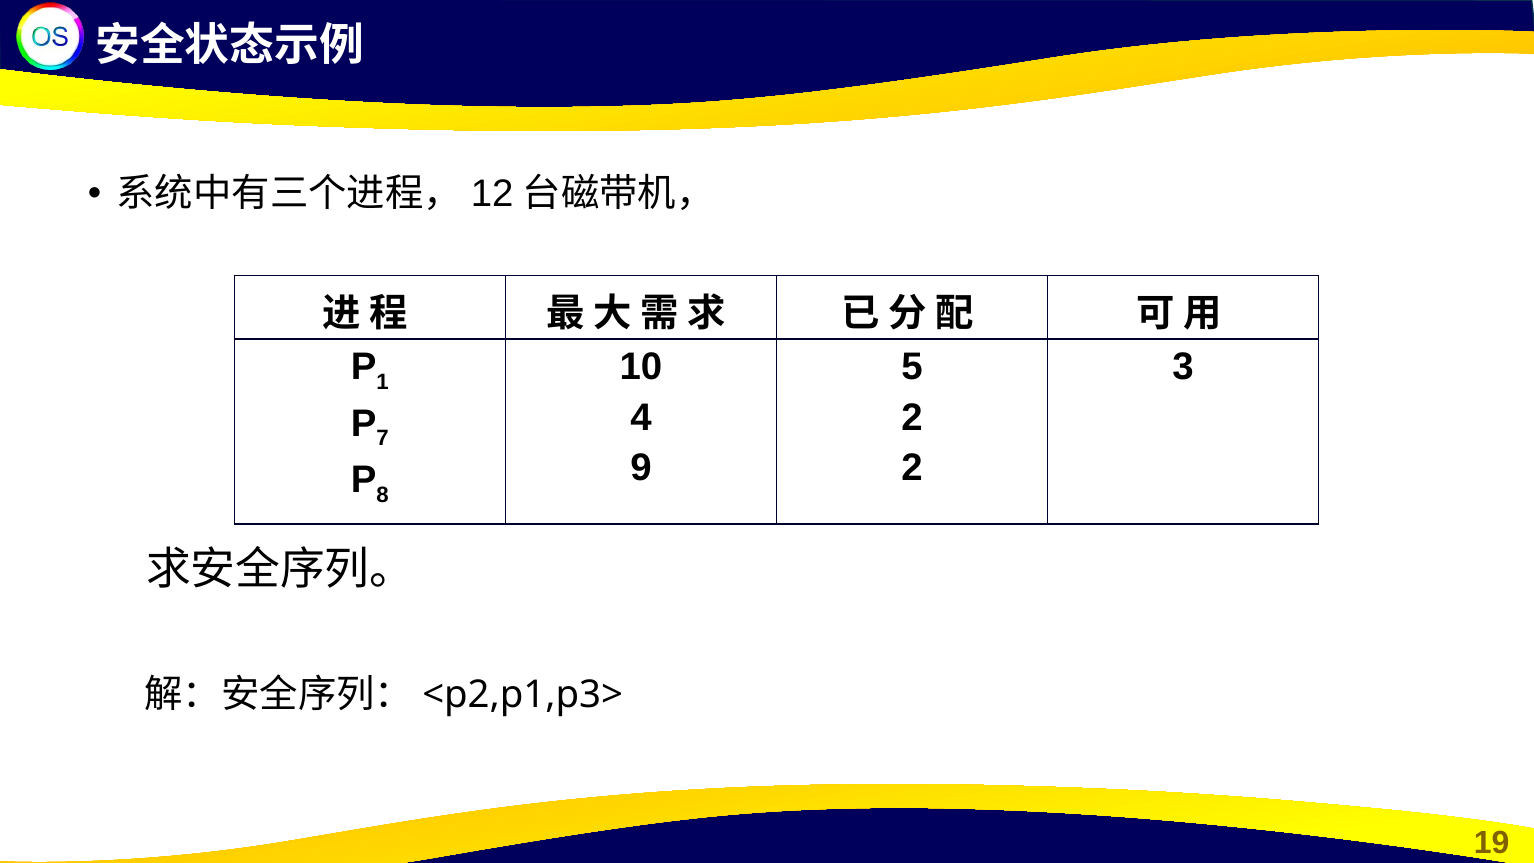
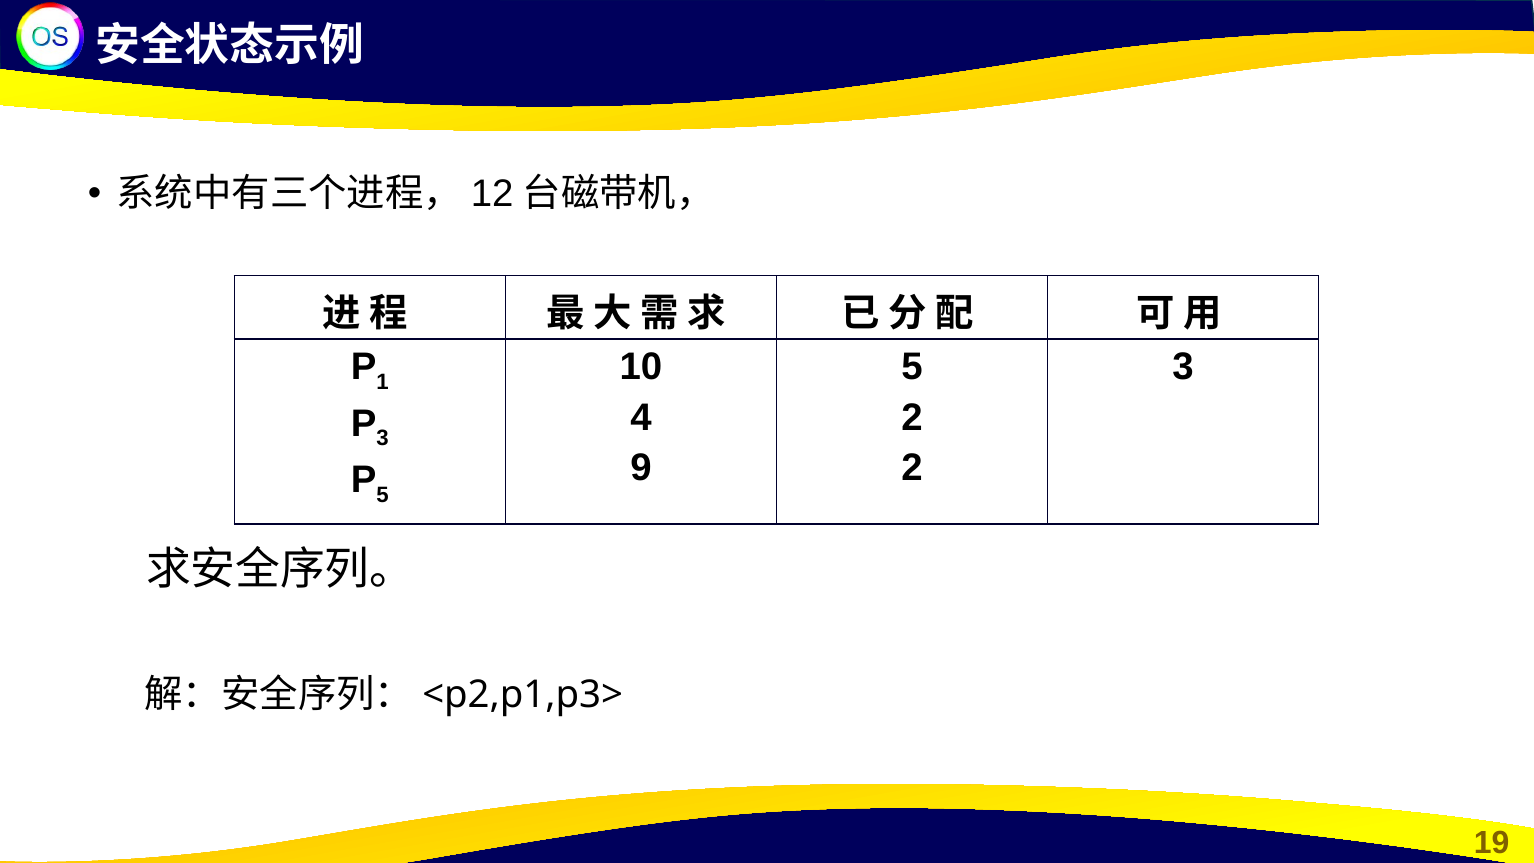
7: 7 -> 3 (383, 438)
8: 8 -> 5 (383, 495)
